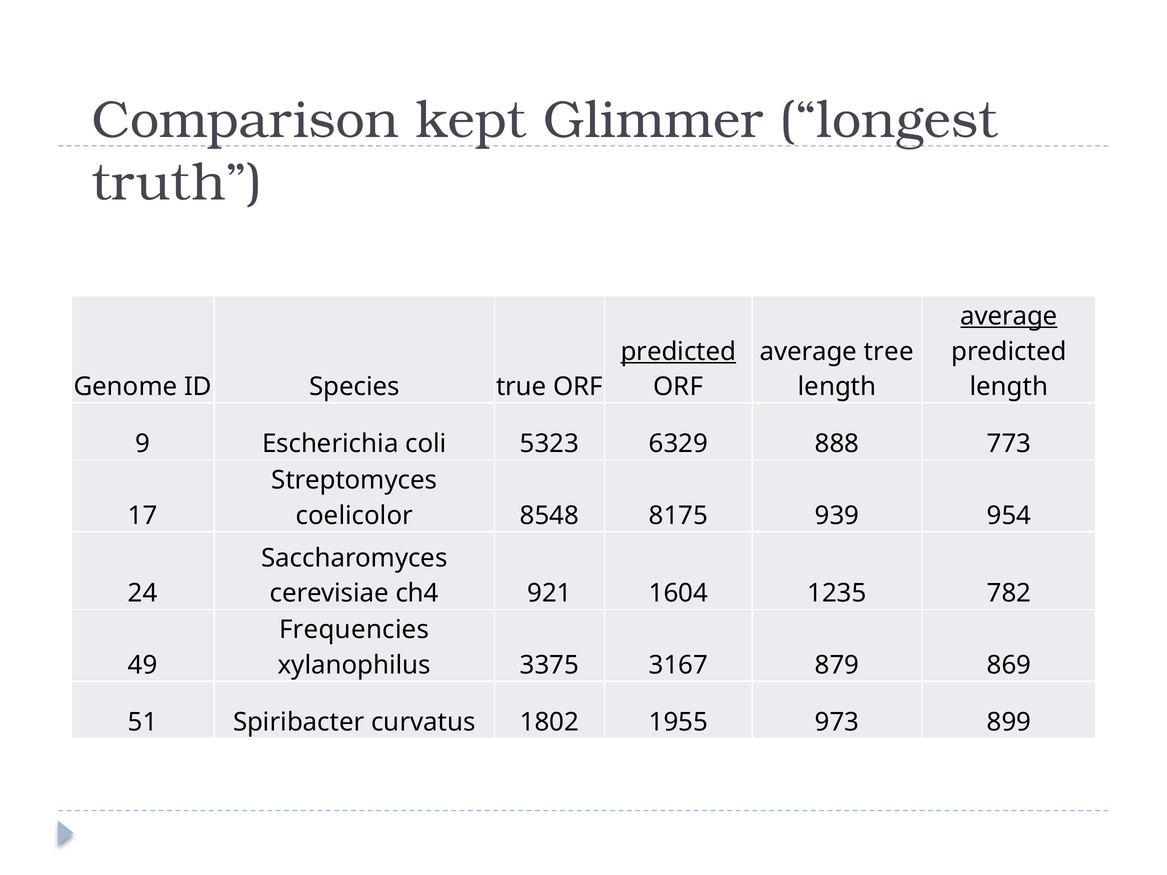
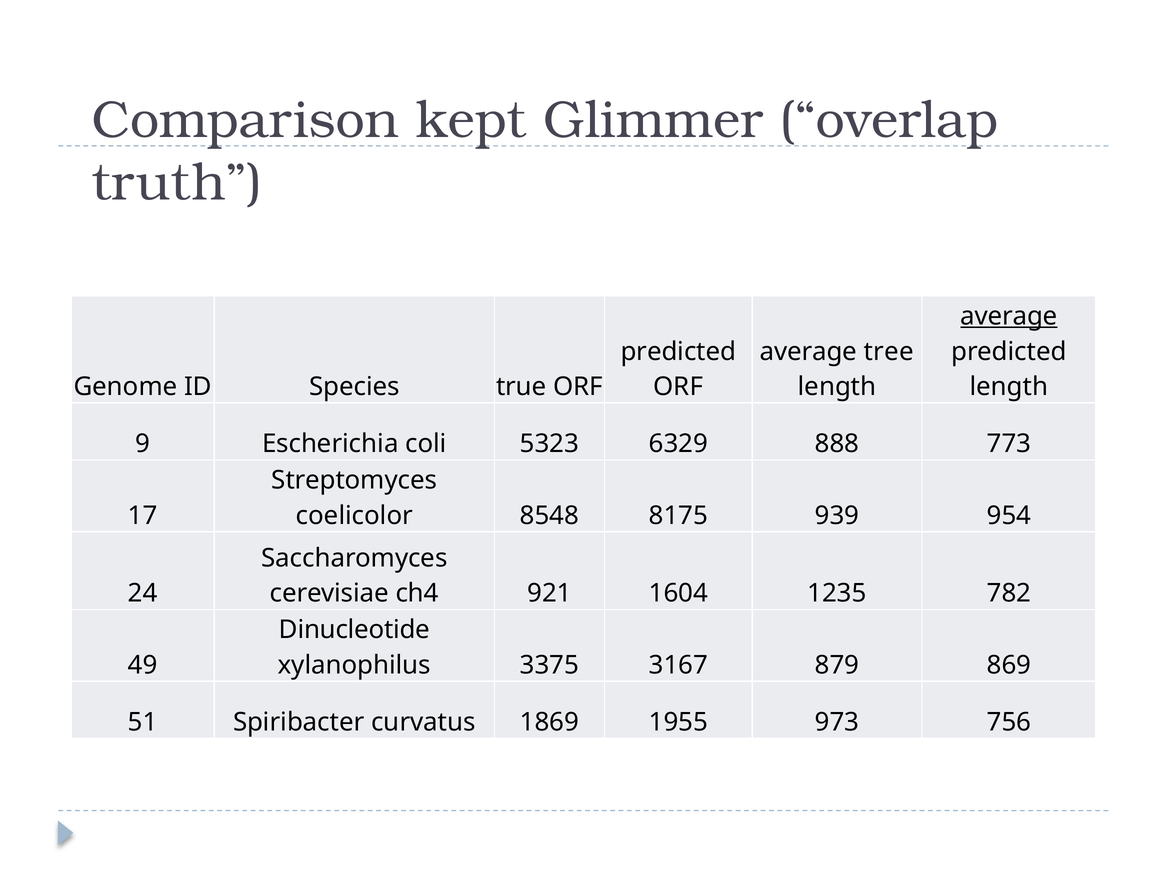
longest: longest -> overlap (889, 120)
predicted underline: present -> none (678, 352)
Frequencies: Frequencies -> Dinucleotide (354, 630)
1802: 1802 -> 1869 (549, 722)
899: 899 -> 756 (1009, 722)
